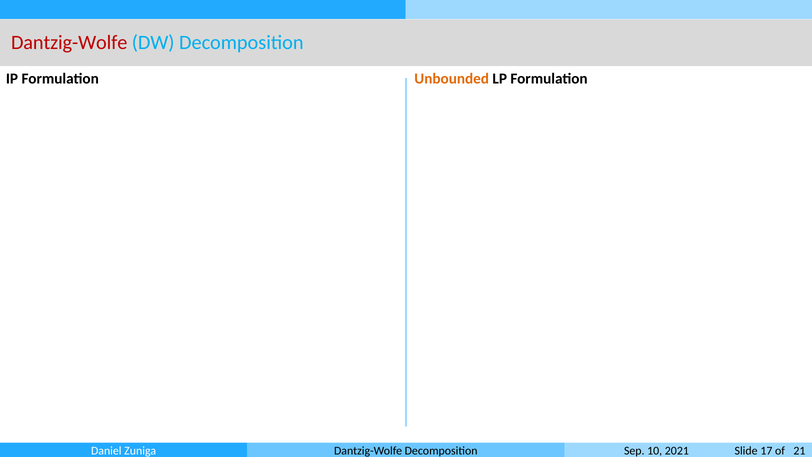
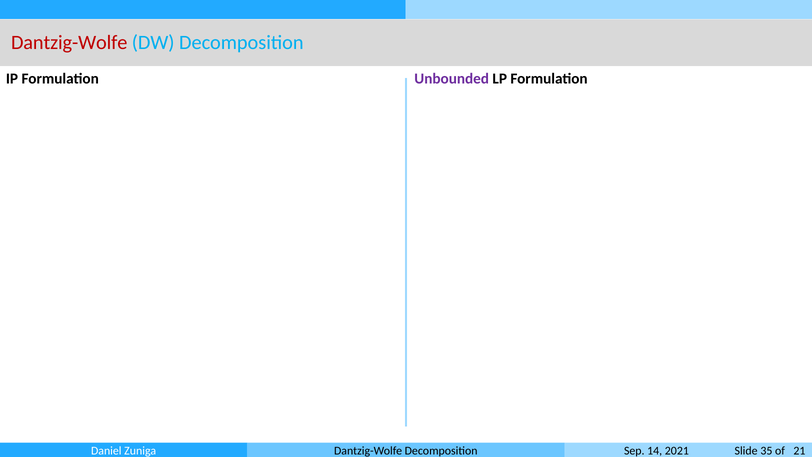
Unbounded colour: orange -> purple (452, 79)
10: 10 -> 14 (655, 450)
17: 17 -> 35 (766, 450)
